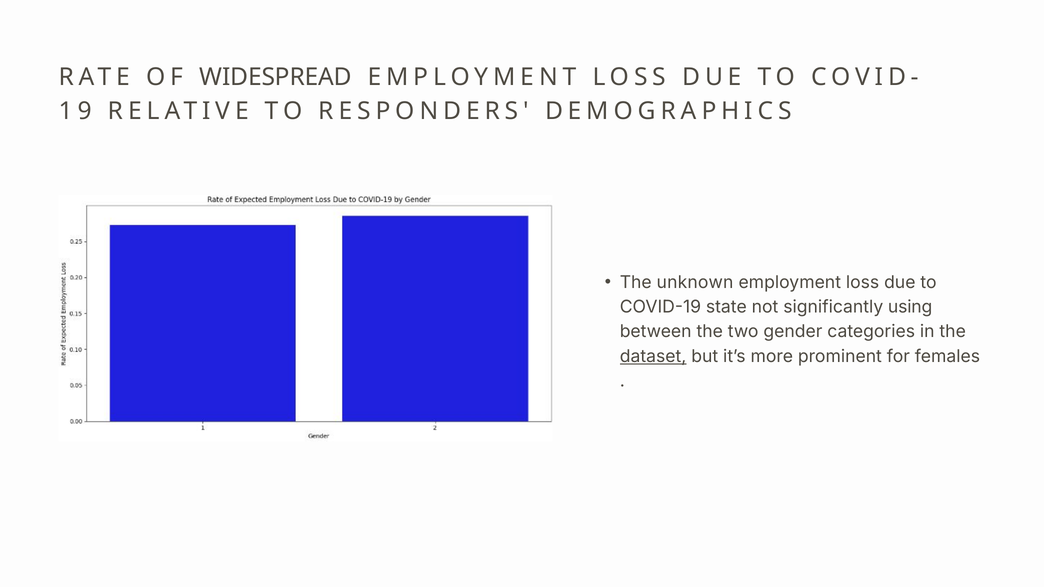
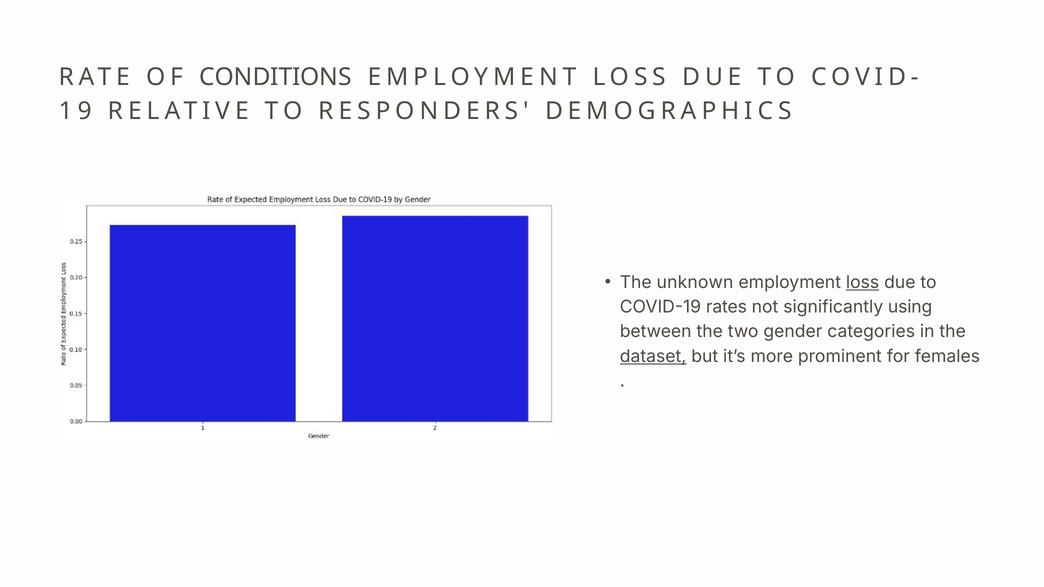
WIDESPREAD: WIDESPREAD -> CONDITIONS (275, 77)
loss underline: none -> present (863, 283)
state: state -> rates (726, 307)
